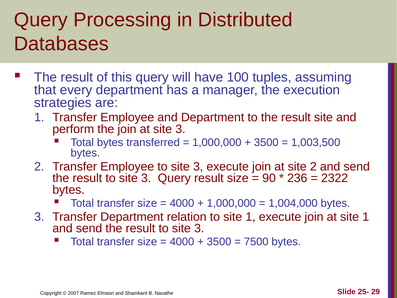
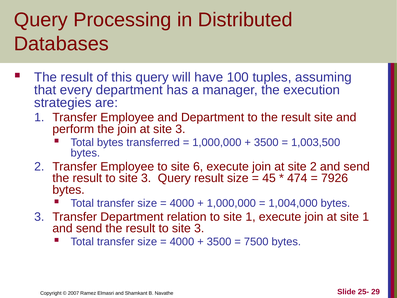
Employee to site 3: 3 -> 6 (198, 166)
90: 90 -> 45 (269, 178)
236: 236 -> 474 (297, 178)
2322: 2322 -> 7926 (335, 178)
